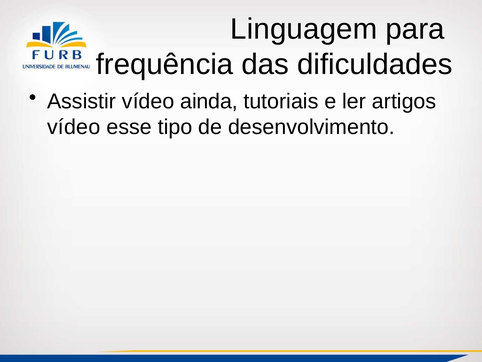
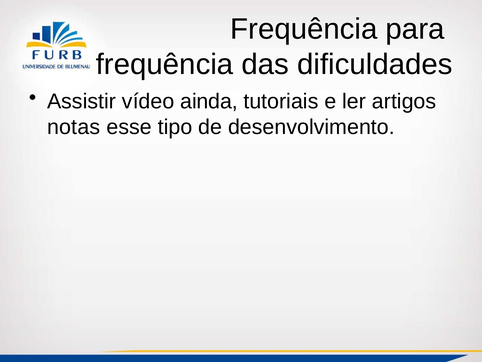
Linguagem: Linguagem -> Frequência (304, 29)
vídeo: vídeo -> notas (74, 127)
